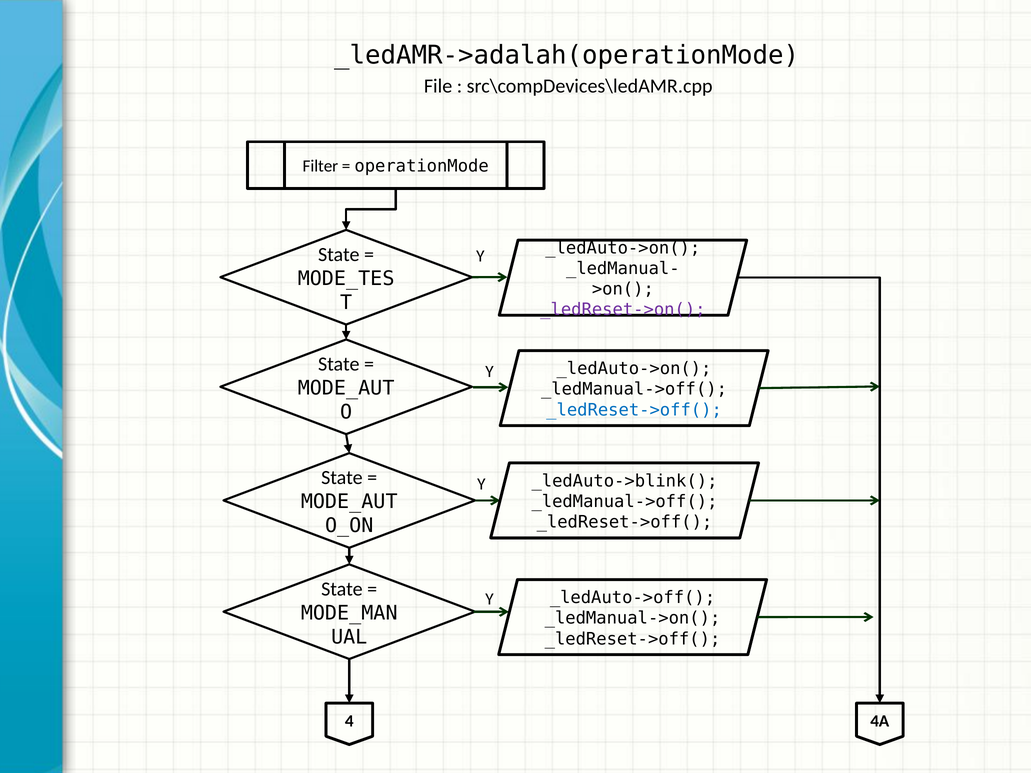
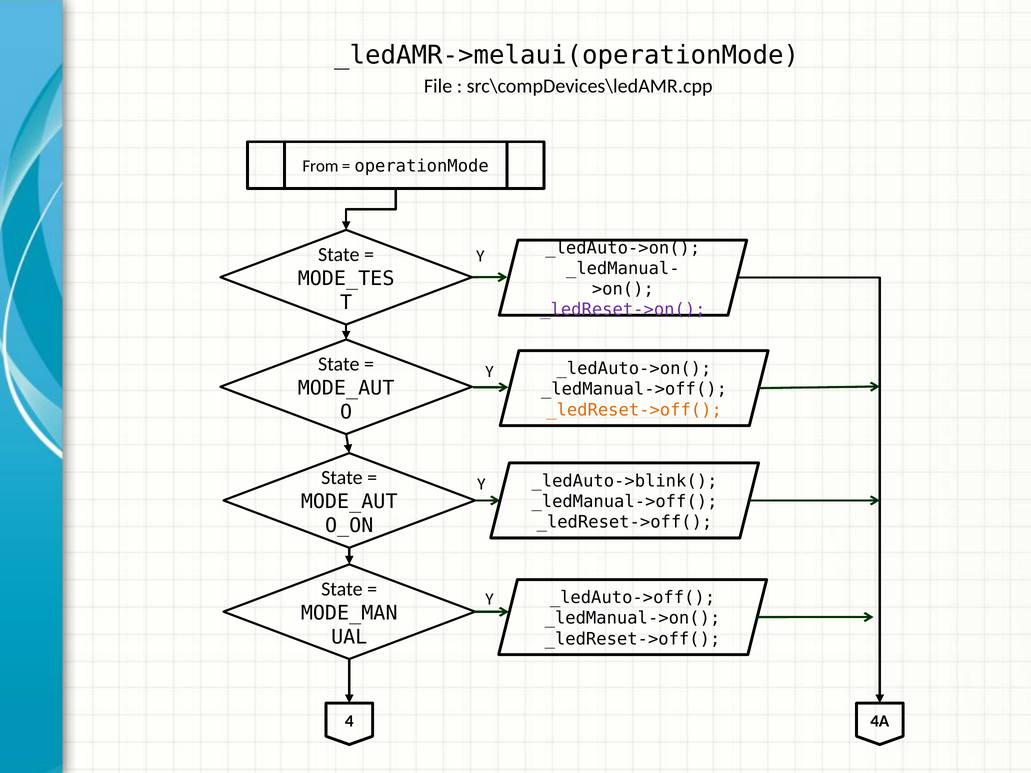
_ledAMR->adalah(operationMode: _ledAMR->adalah(operationMode -> _ledAMR->melaui(operationMode (567, 55)
Filter: Filter -> From (320, 166)
_ledReset->off( colour: blue -> orange (634, 410)
